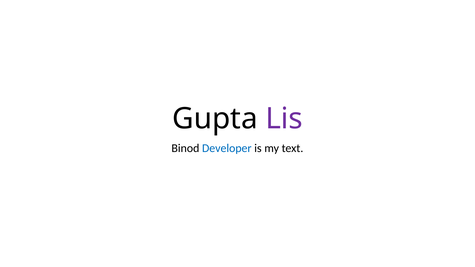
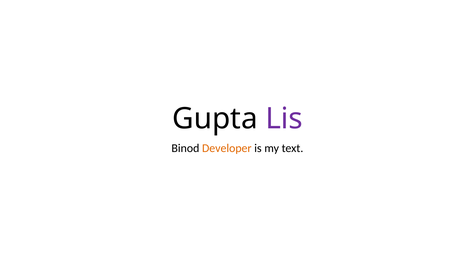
Developer colour: blue -> orange (227, 148)
